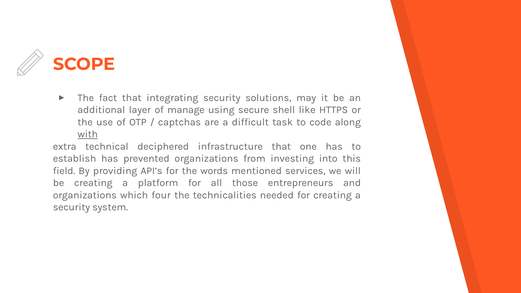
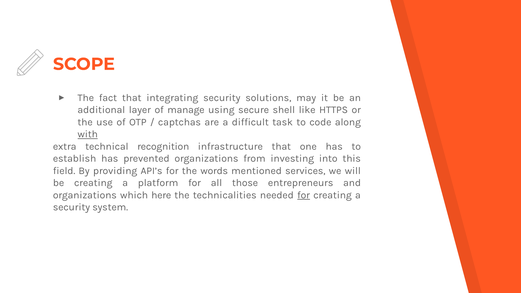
deciphered: deciphered -> recognition (163, 146)
four: four -> here (161, 195)
for underline: none -> present (304, 195)
